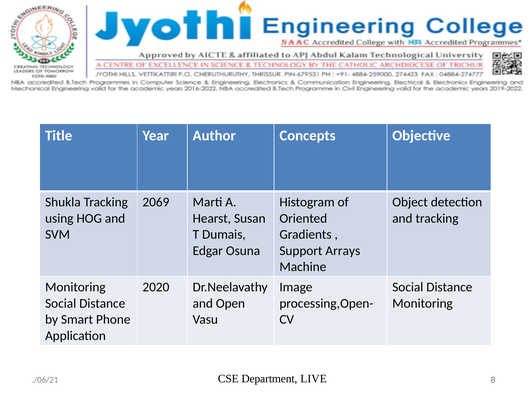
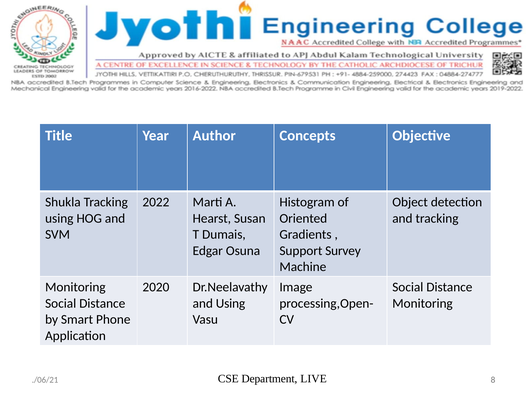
2069: 2069 -> 2022 (156, 202)
Arrays: Arrays -> Survey (343, 251)
and Open: Open -> Using (231, 303)
